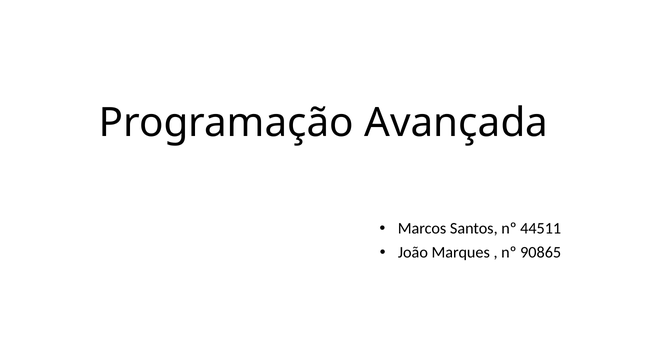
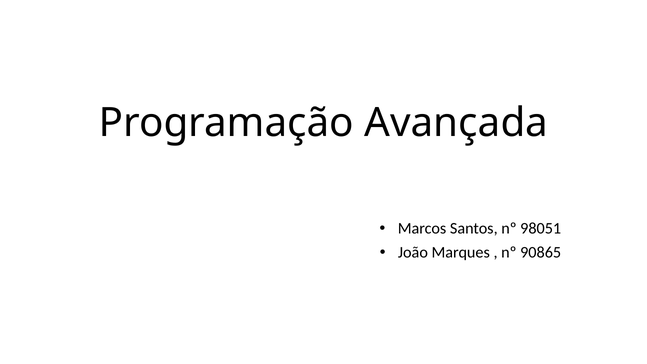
44511: 44511 -> 98051 (541, 228)
